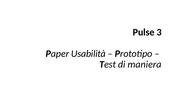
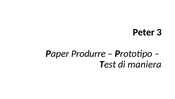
Pulse: Pulse -> Peter (144, 32)
Usabilità: Usabilità -> Produrre (88, 53)
